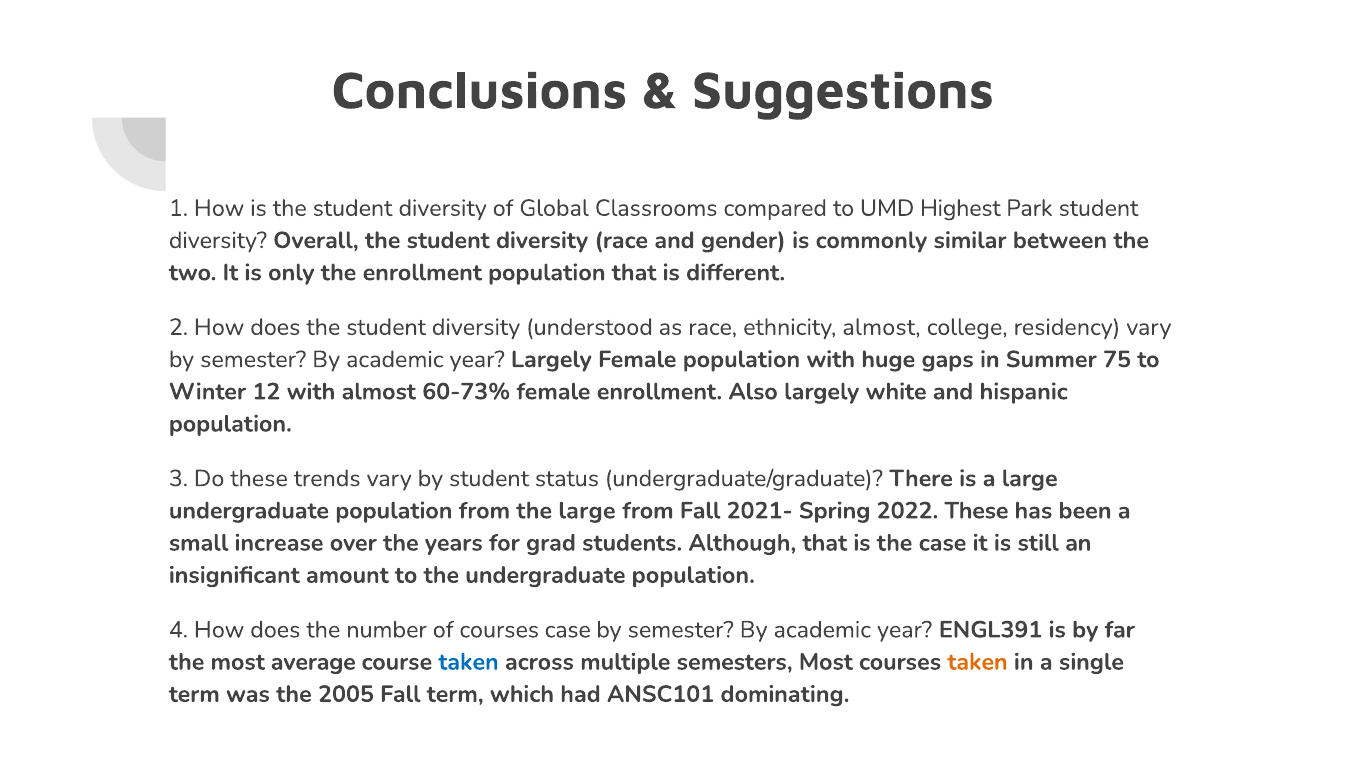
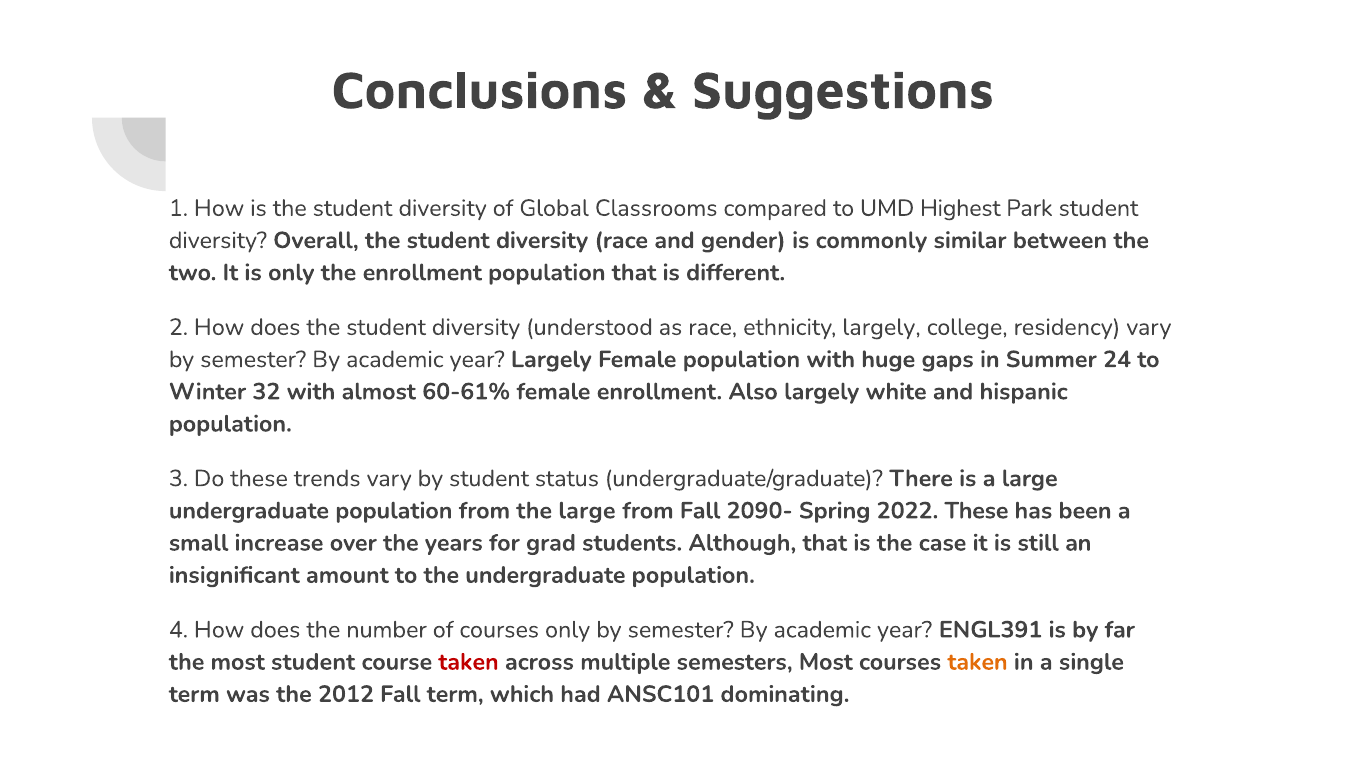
ethnicity almost: almost -> largely (882, 327)
75: 75 -> 24 (1117, 359)
12: 12 -> 32 (266, 391)
60-73%: 60-73% -> 60-61% (466, 391)
2021-: 2021- -> 2090- (760, 510)
courses case: case -> only (568, 629)
most average: average -> student (313, 662)
taken colour: blue -> red (469, 662)
2005: 2005 -> 2012 (346, 694)
